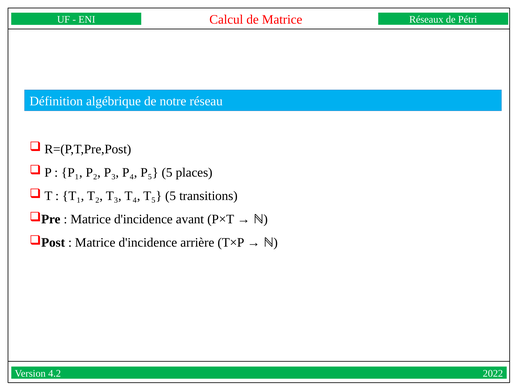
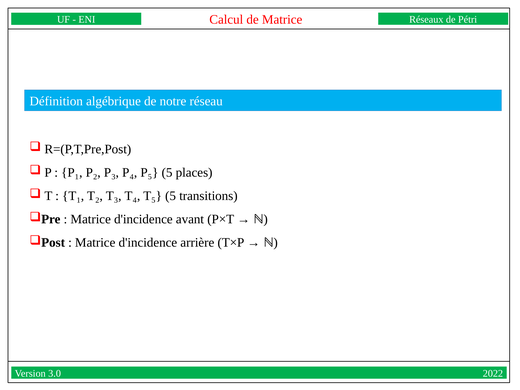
4.2: 4.2 -> 3.0 (55, 373)
